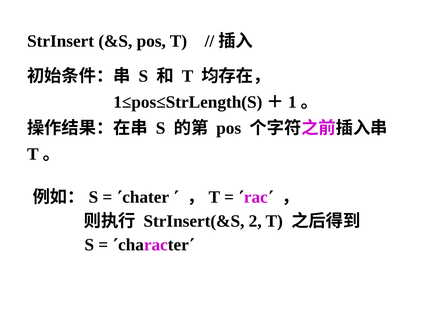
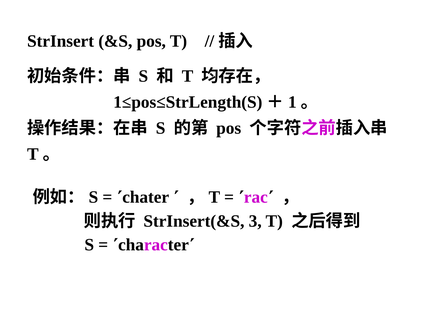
2: 2 -> 3 (255, 221)
